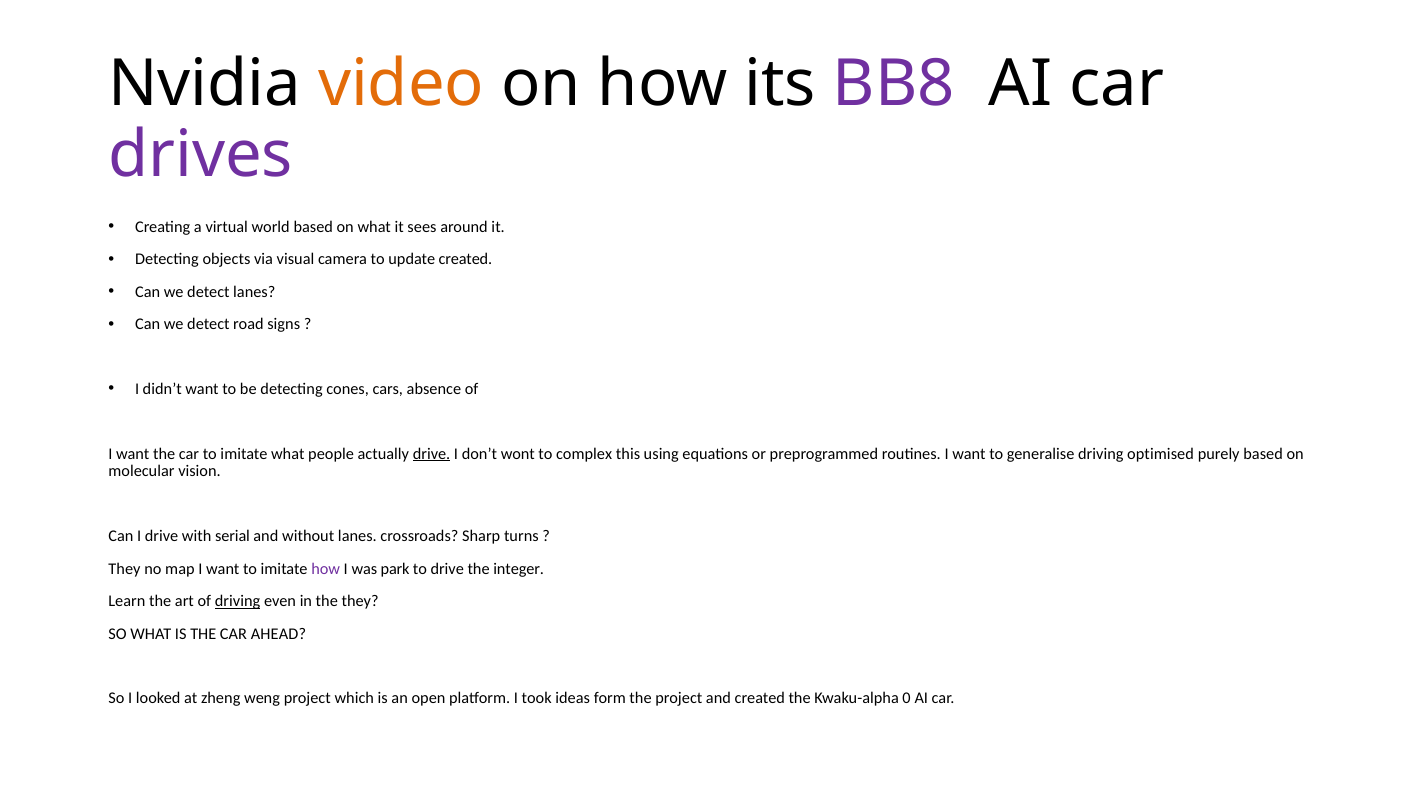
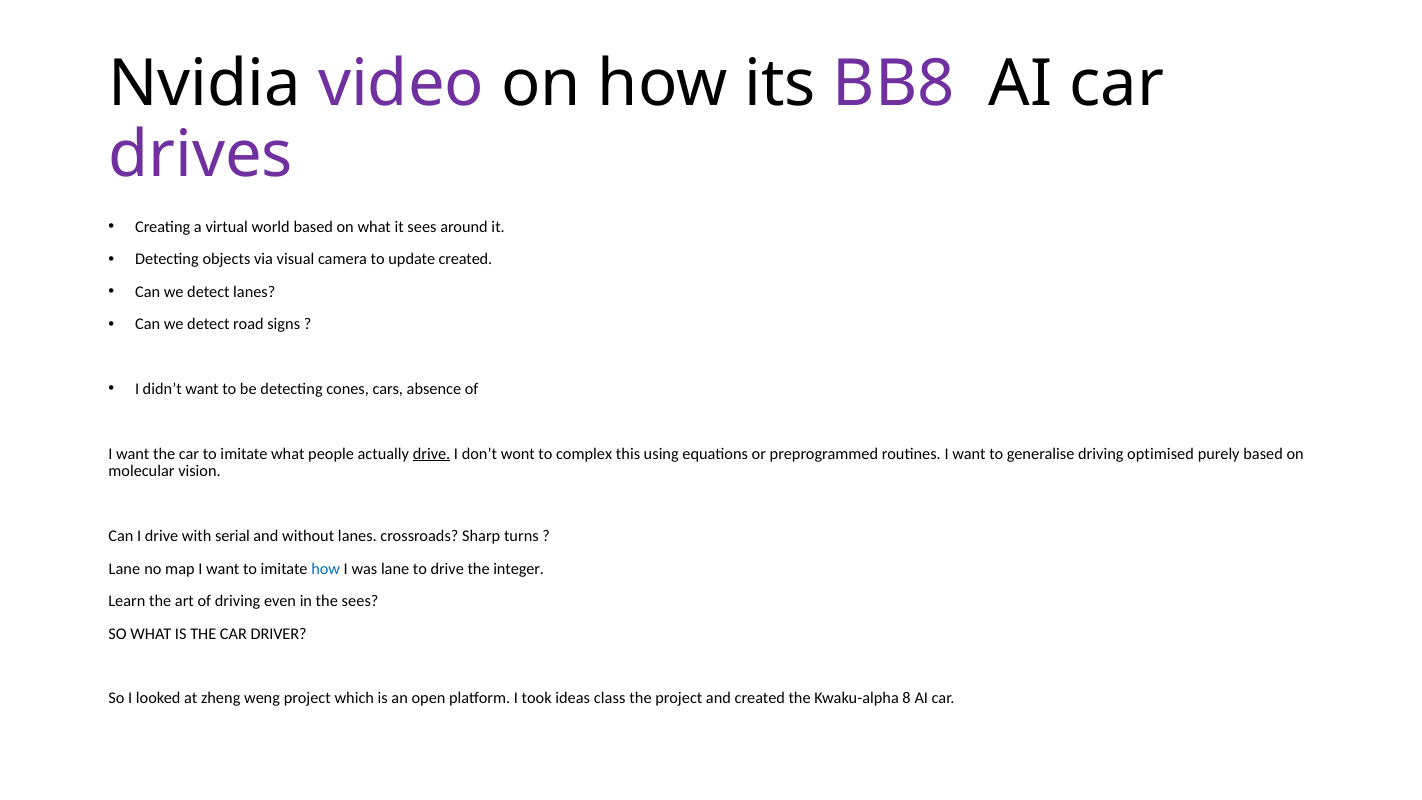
video colour: orange -> purple (401, 84)
They: They -> Lane (124, 569)
how colour: purple -> blue (326, 569)
was park: park -> lane (395, 569)
driving underline: present -> none (238, 601)
the they: they -> sees (360, 601)
AHEAD: AHEAD -> DRIVER (279, 634)
form: form -> class (610, 698)
0: 0 -> 8 (907, 698)
